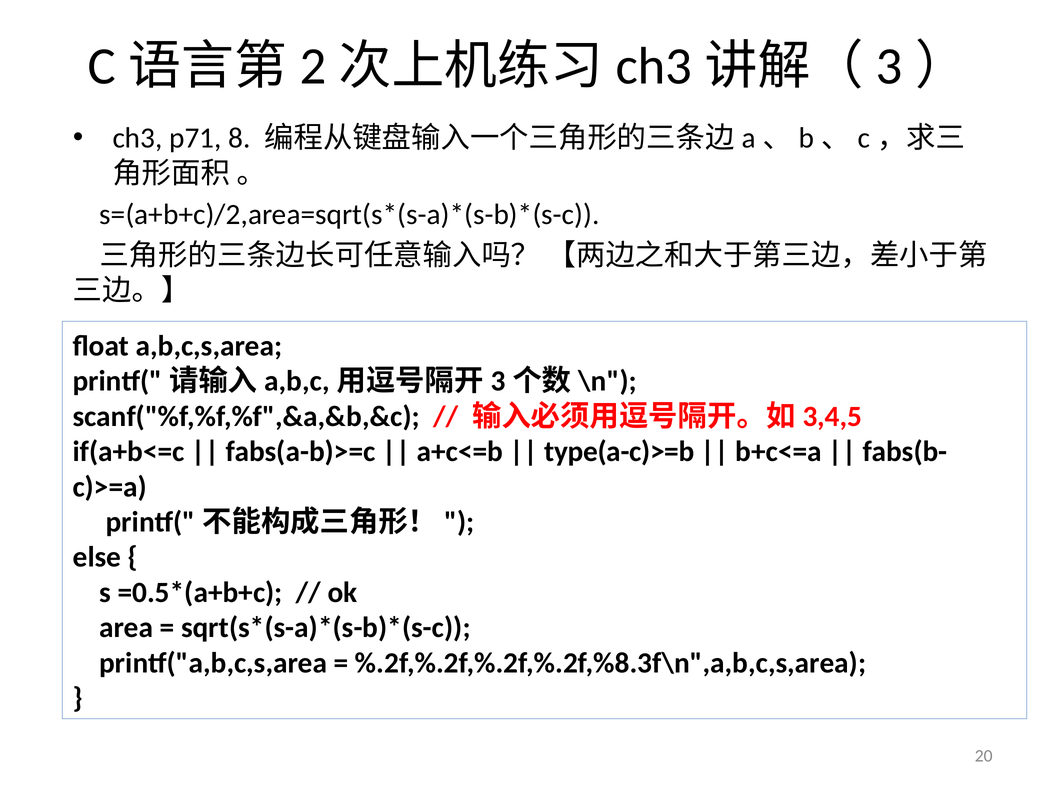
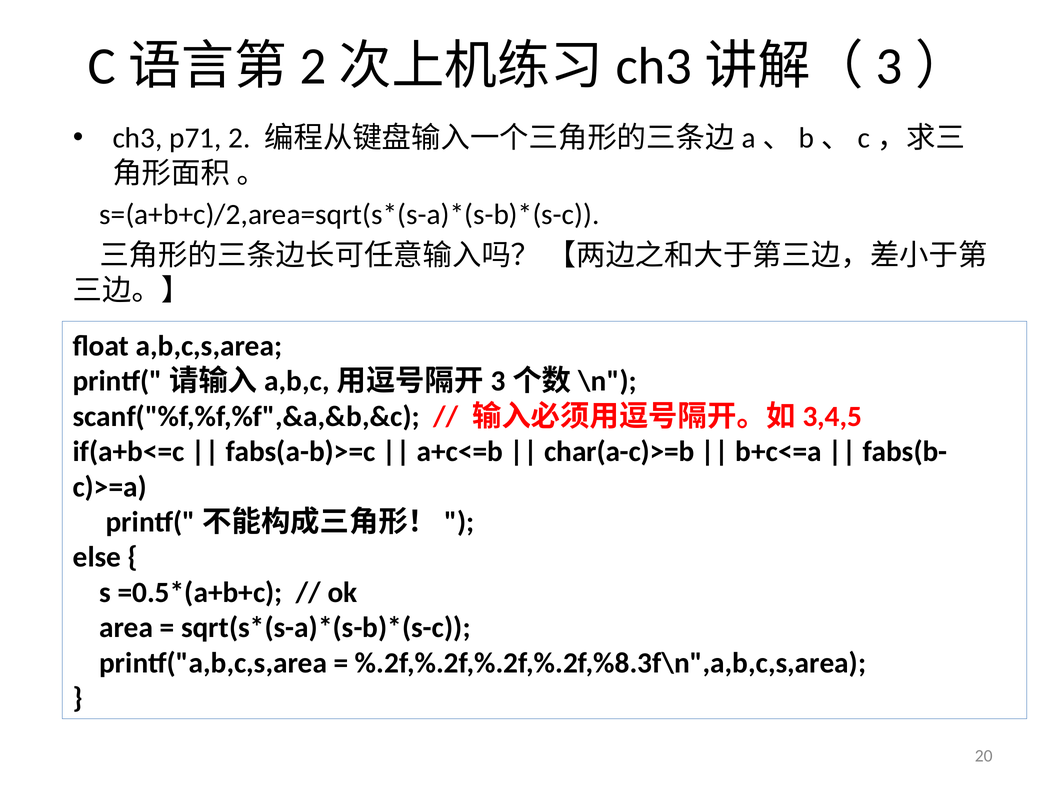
8: 8 -> 2 (239, 138)
type(a-c)>=b: type(a-c)>=b -> char(a-c)>=b (619, 452)
